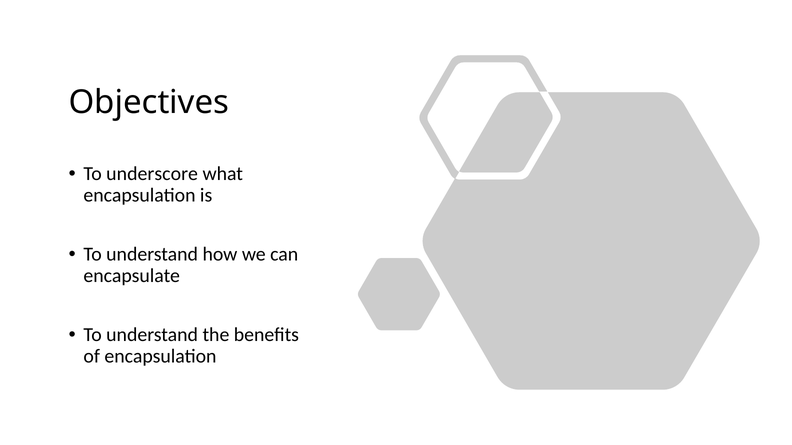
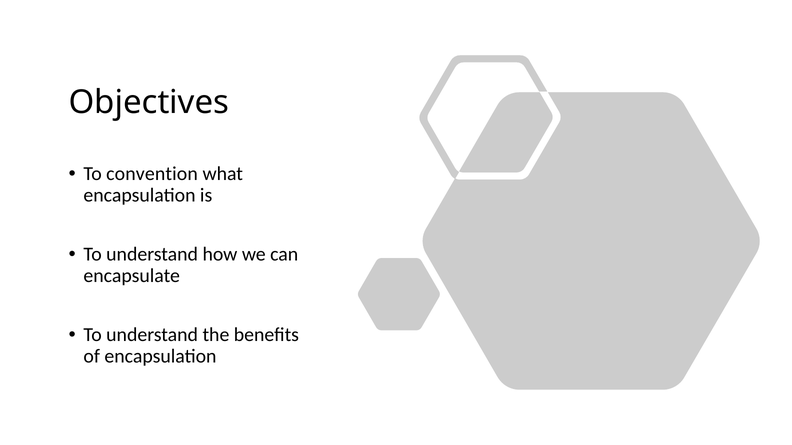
underscore: underscore -> convention (152, 174)
